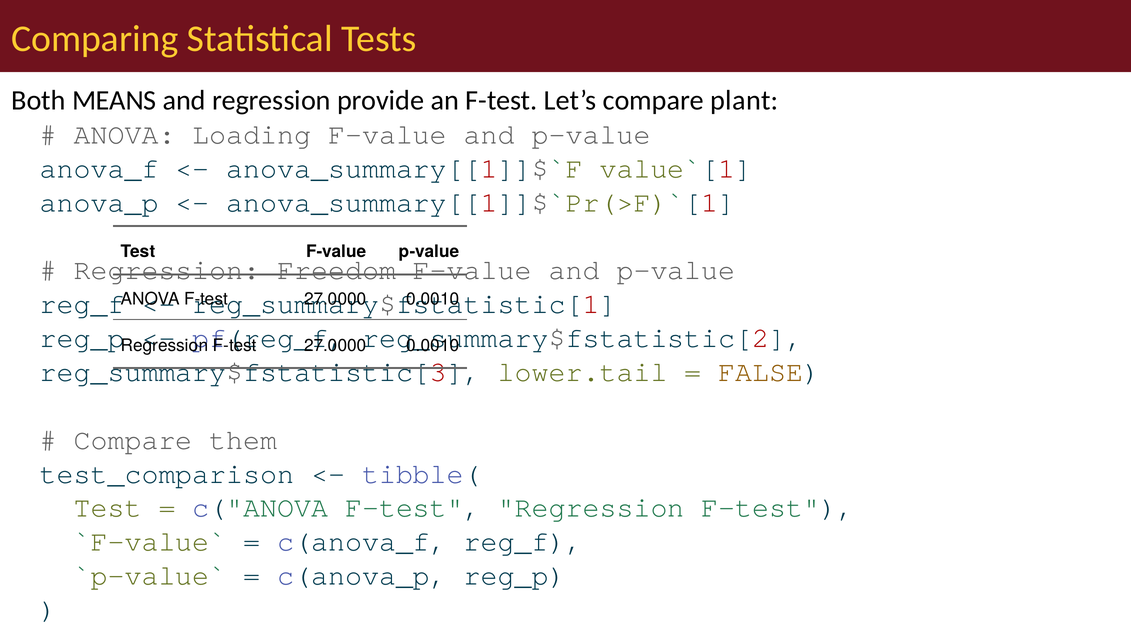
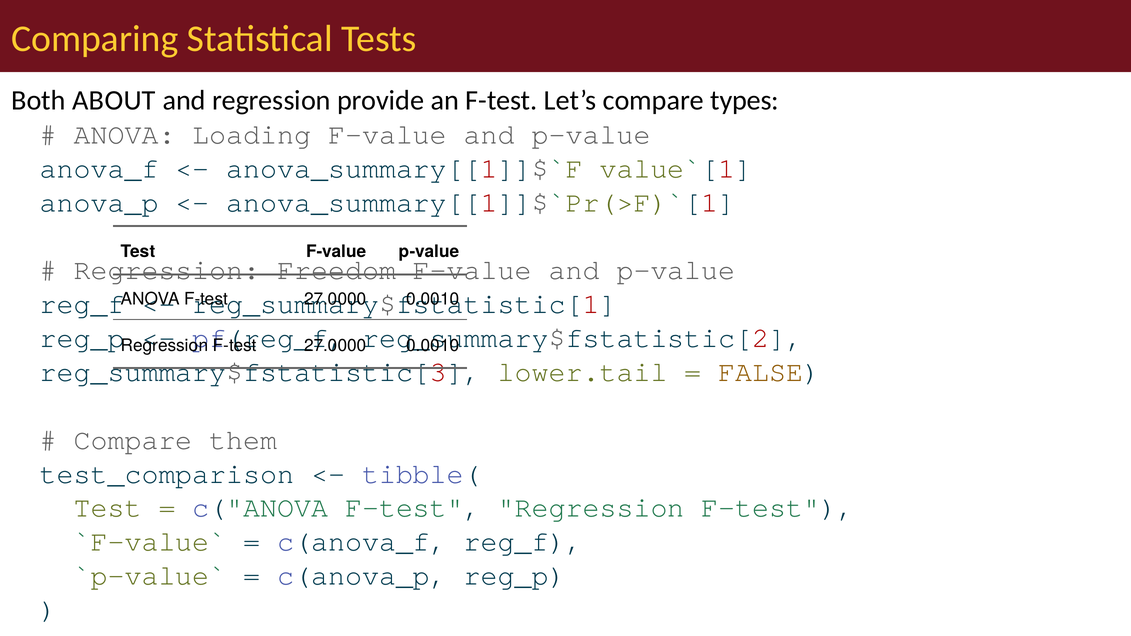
MEANS: MEANS -> ABOUT (114, 101)
plant: plant -> types (745, 101)
